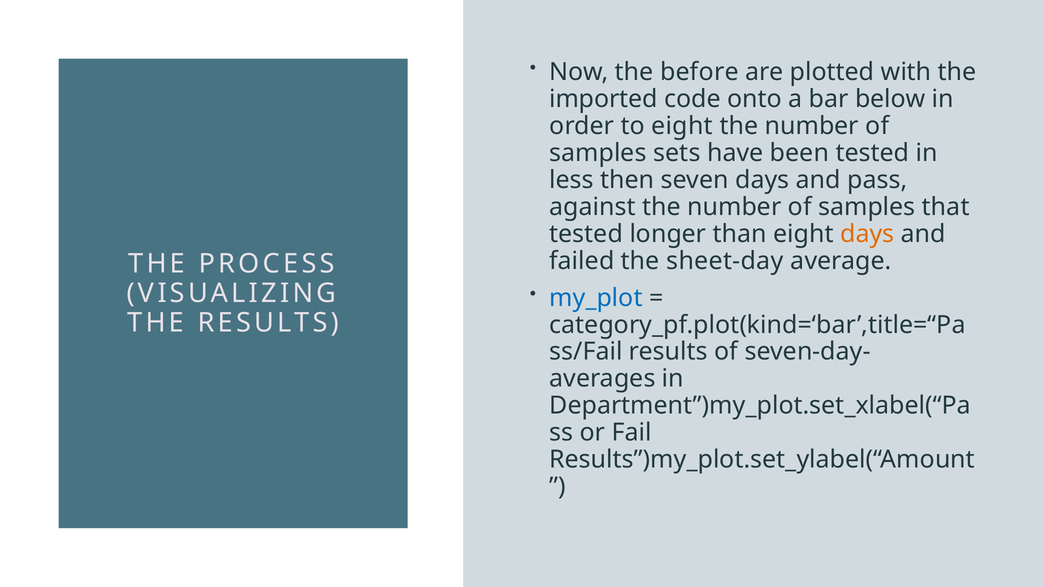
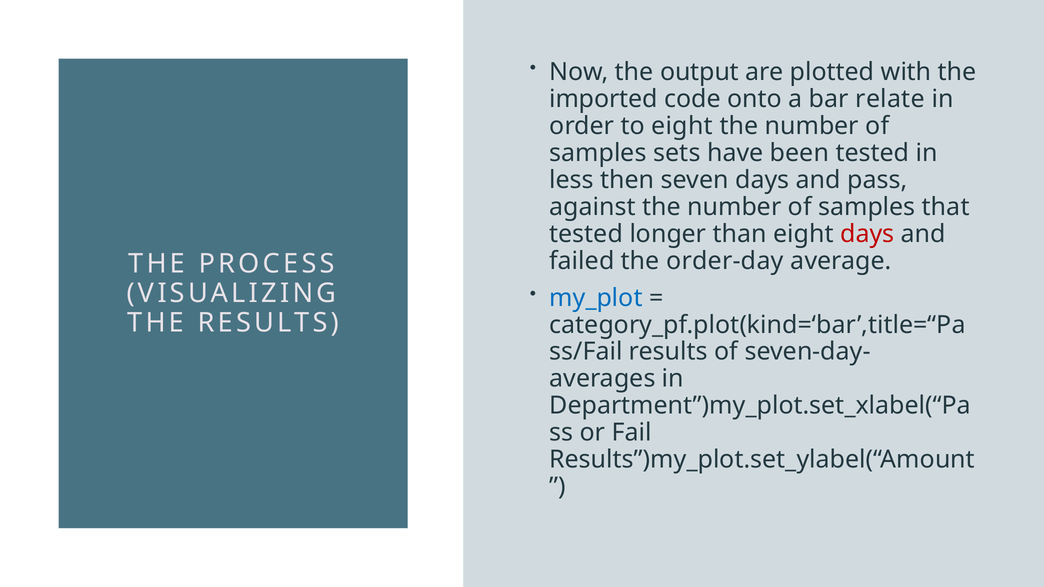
before: before -> output (699, 72)
below: below -> relate (890, 99)
days colour: orange -> red (867, 234)
sheet-day: sheet-day -> order-day (725, 261)
